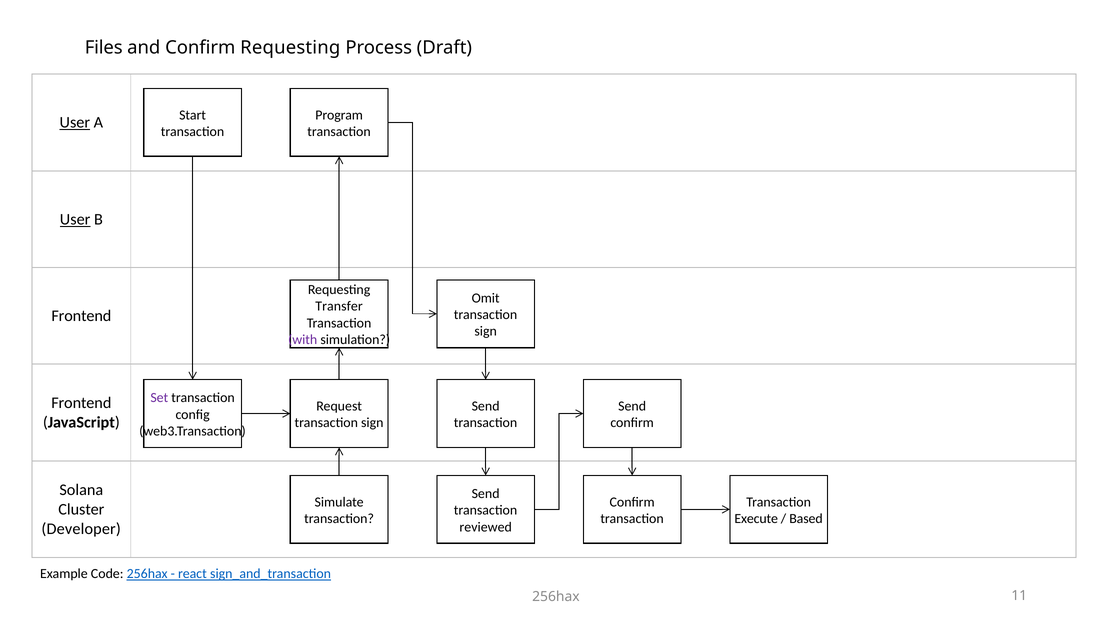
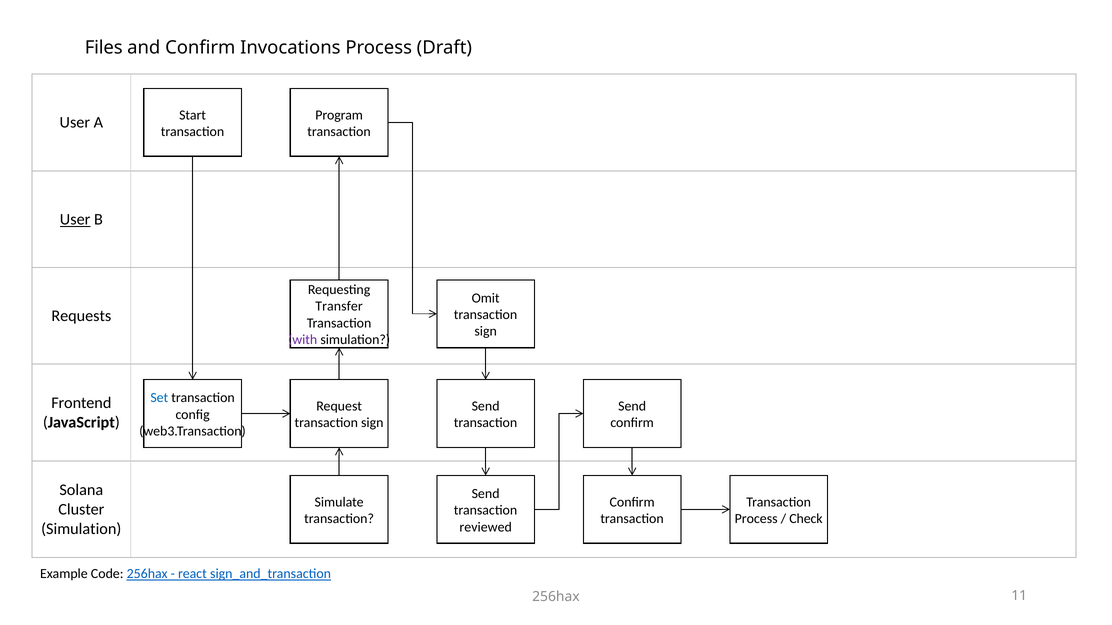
Confirm Requesting: Requesting -> Invocations (290, 48)
User underline: present -> none (75, 123)
Frontend: Frontend -> Requests (81, 316)
Set colour: purple -> blue (159, 398)
Execute: Execute -> Process (756, 519)
Based: Based -> Check (806, 519)
Developer: Developer -> Simulation (81, 530)
